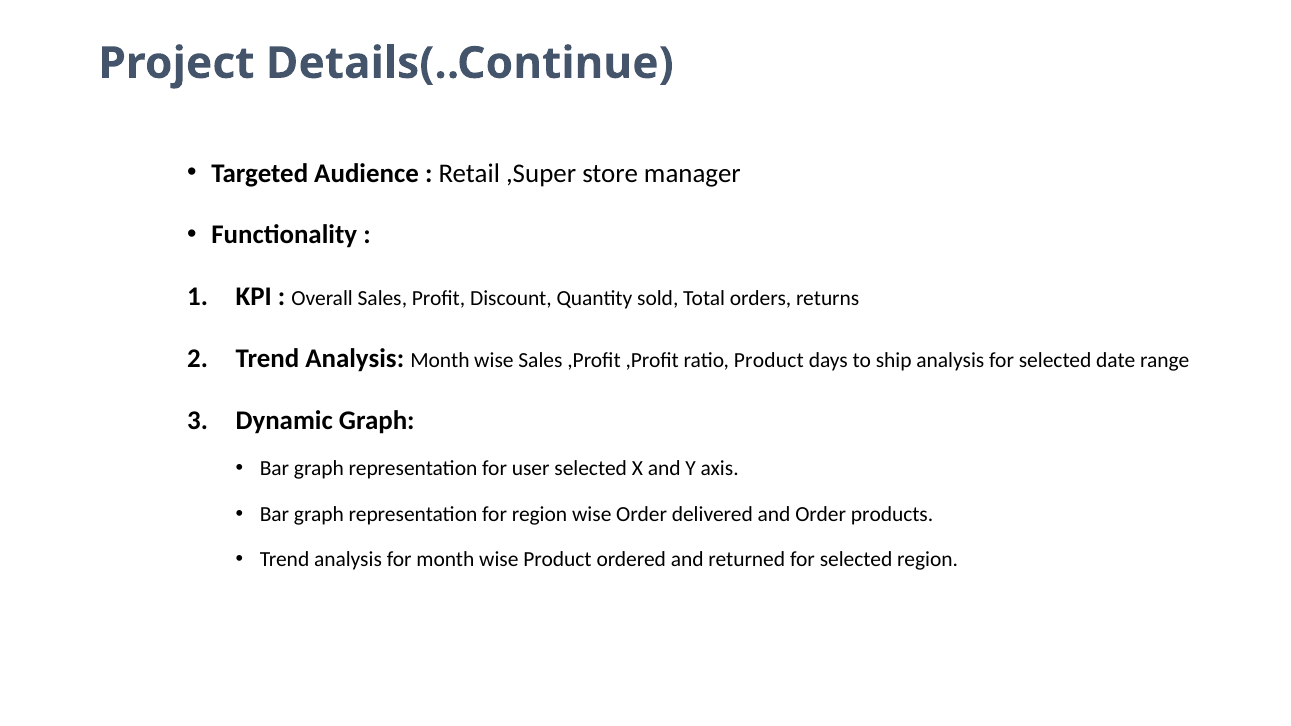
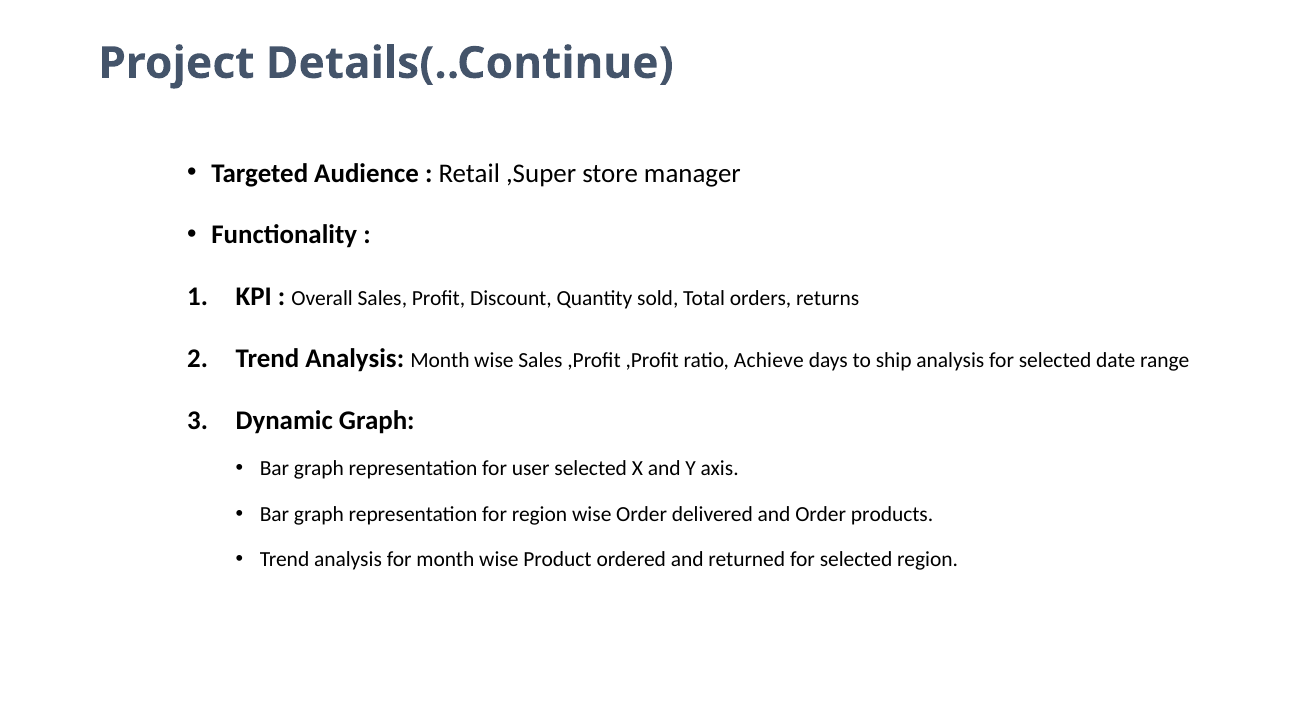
ratio Product: Product -> Achieve (769, 361)
